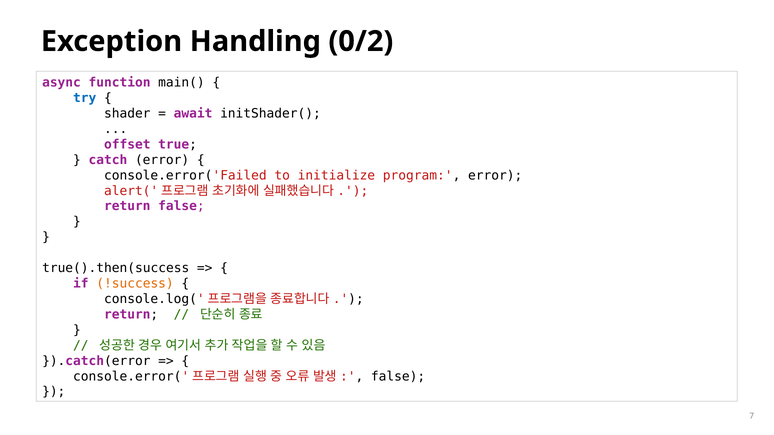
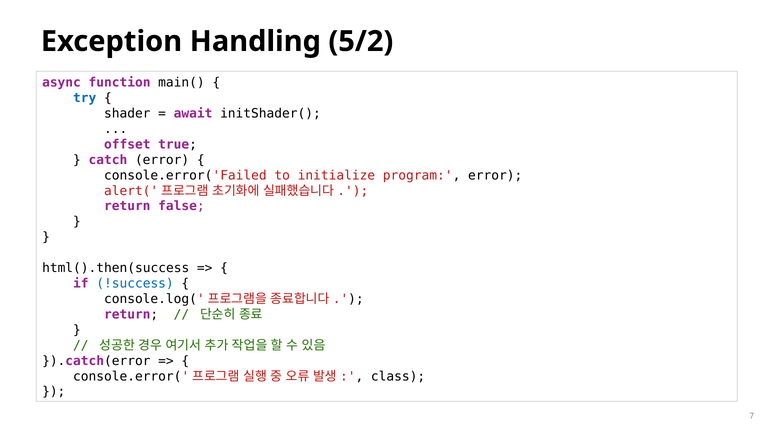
0/2: 0/2 -> 5/2 (361, 41)
true().then(success: true().then(success -> html().then(success (116, 268)
!success colour: orange -> blue (135, 284)
false: false -> class (398, 377)
